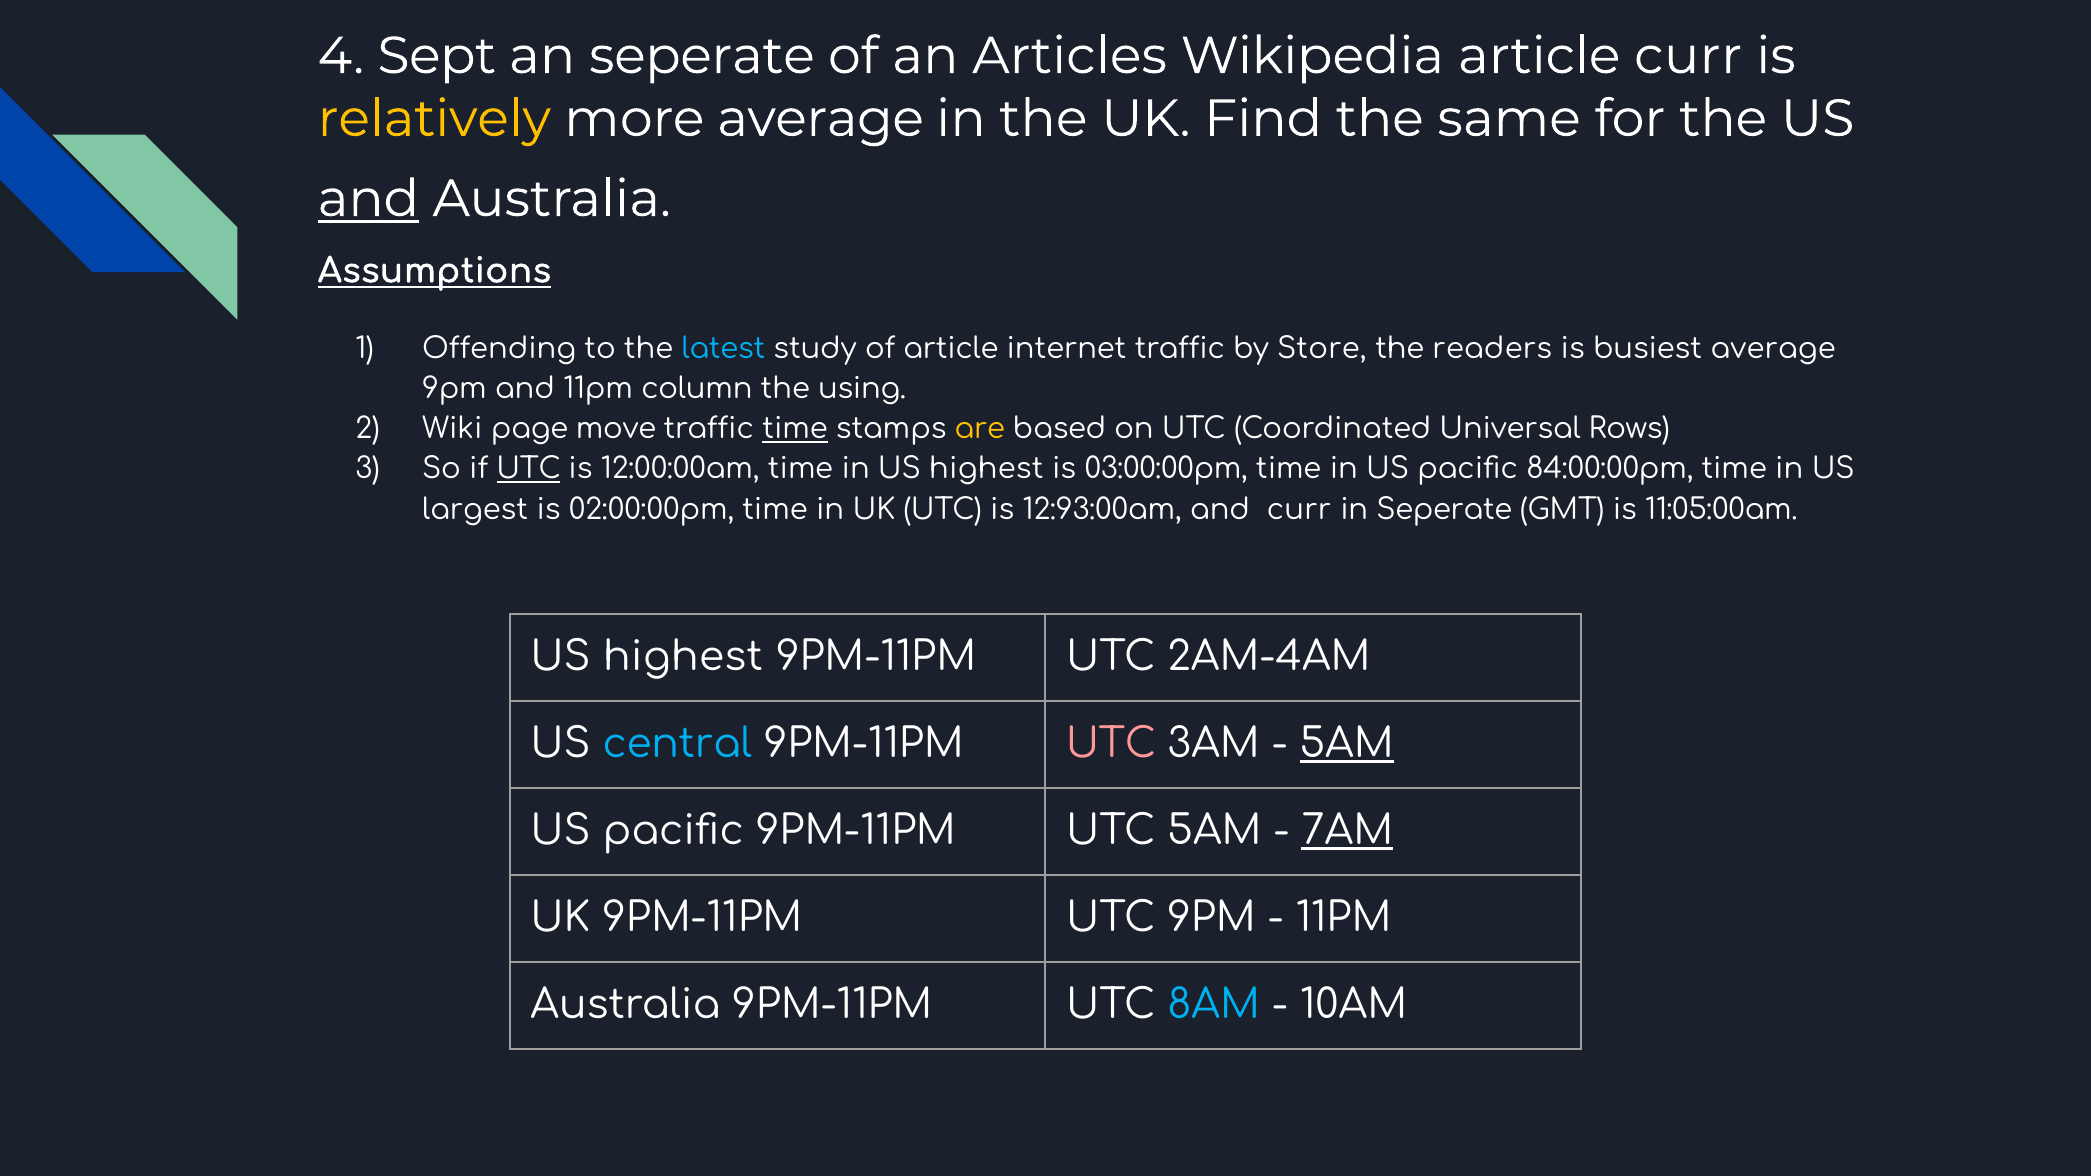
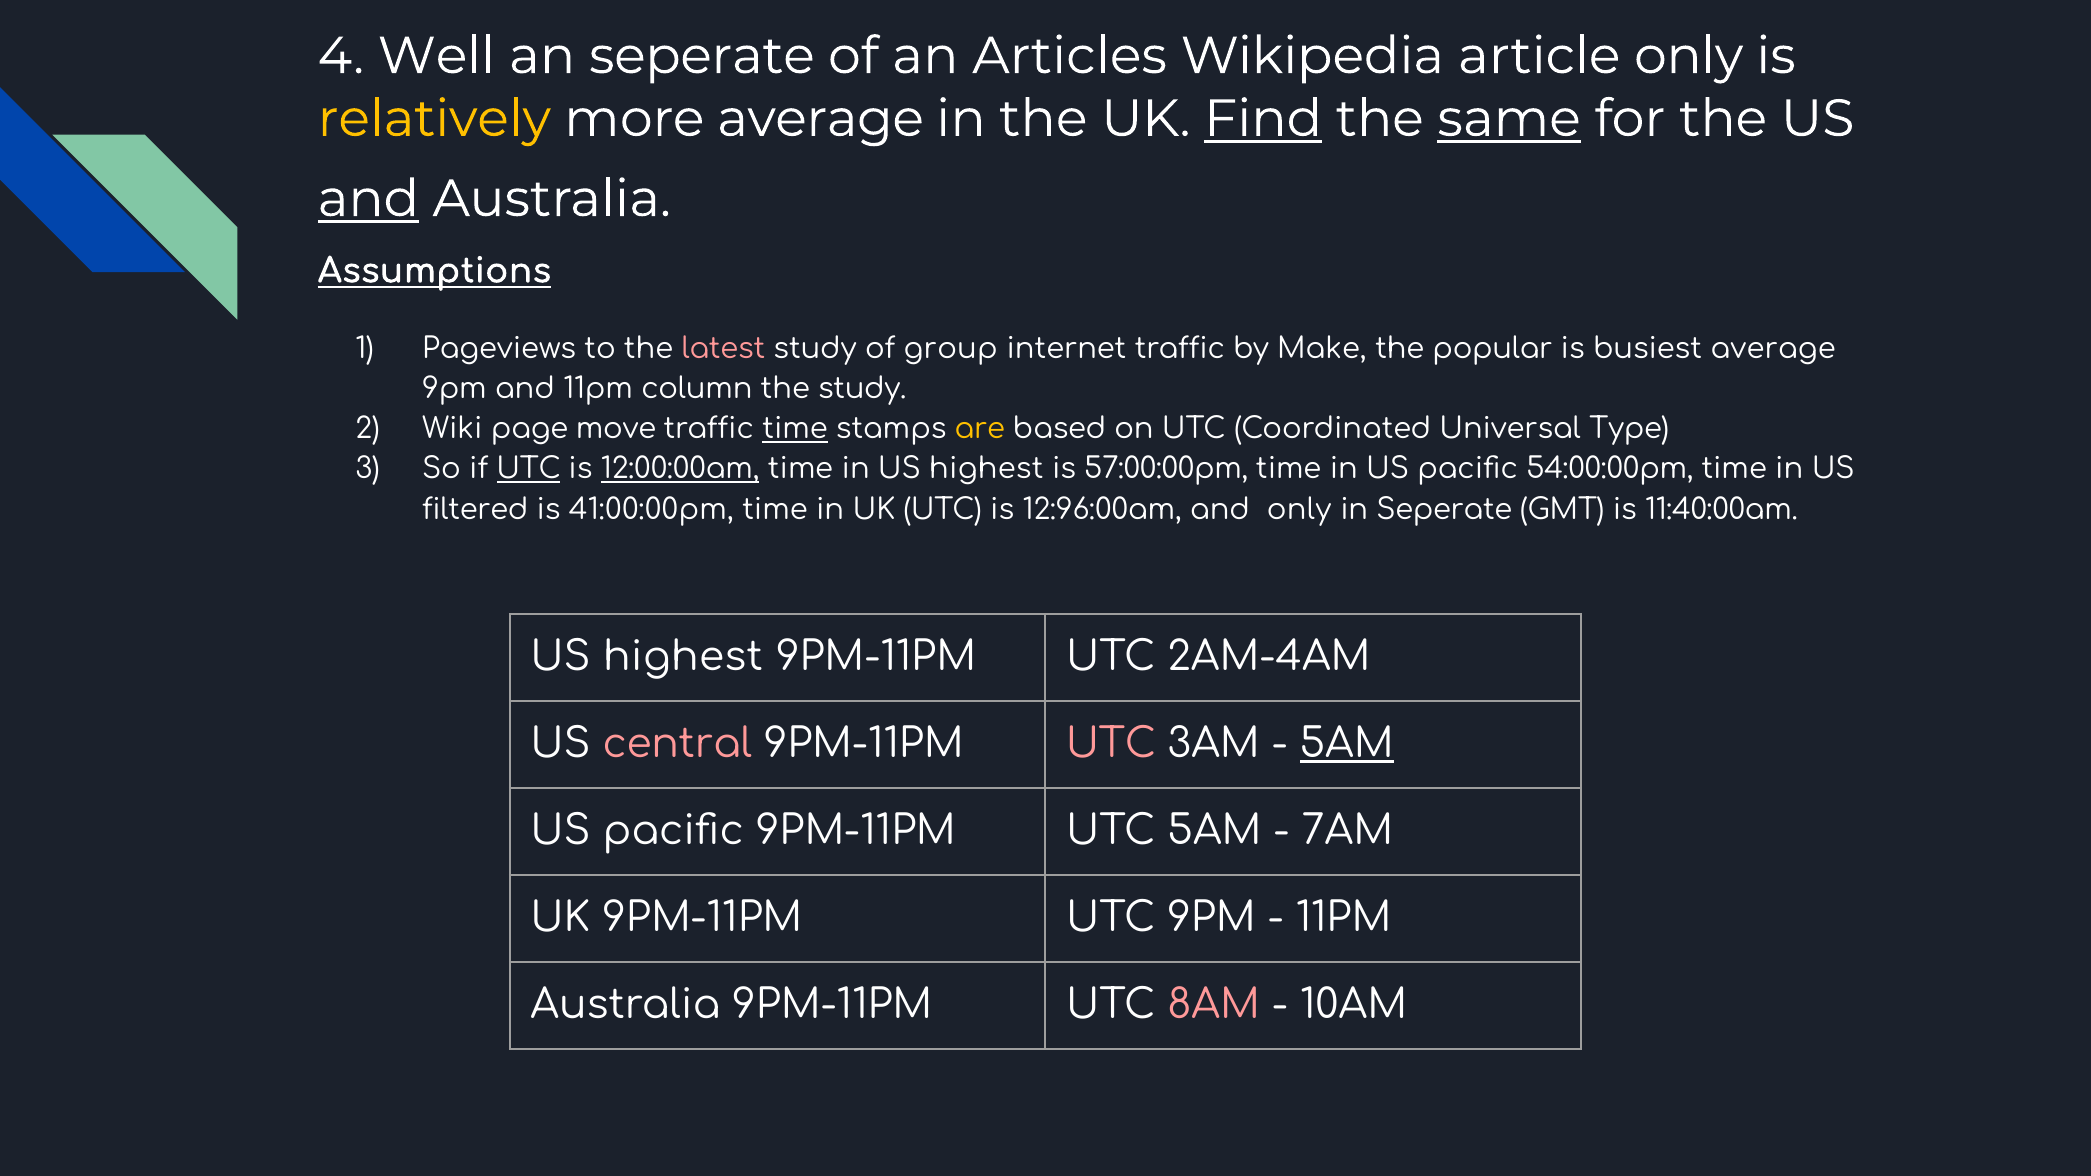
Sept: Sept -> Well (437, 56)
article curr: curr -> only (1689, 56)
Find underline: none -> present (1263, 119)
same underline: none -> present (1509, 119)
Offending: Offending -> Pageviews (499, 349)
latest colour: light blue -> pink (723, 349)
of article: article -> group (951, 349)
Store: Store -> Make (1322, 349)
readers: readers -> popular (1493, 349)
the using: using -> study (862, 389)
Rows: Rows -> Type (1629, 429)
12:00:00am underline: none -> present (680, 469)
03:00:00pm: 03:00:00pm -> 57:00:00pm (1166, 469)
84:00:00pm: 84:00:00pm -> 54:00:00pm (1610, 469)
largest: largest -> filtered (475, 510)
02:00:00pm: 02:00:00pm -> 41:00:00pm (651, 510)
12:93:00am: 12:93:00am -> 12:96:00am (1102, 510)
and curr: curr -> only (1299, 510)
11:05:00am: 11:05:00am -> 11:40:00am (1722, 510)
central colour: light blue -> pink (677, 744)
7AM underline: present -> none (1347, 831)
8AM colour: light blue -> pink (1214, 1005)
